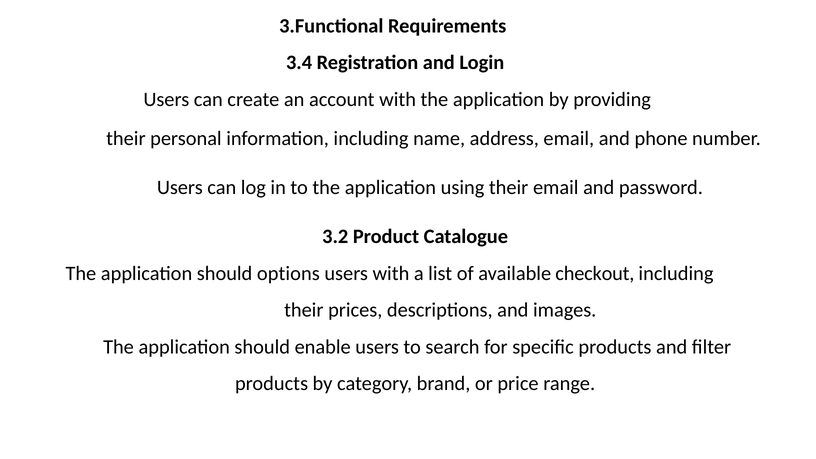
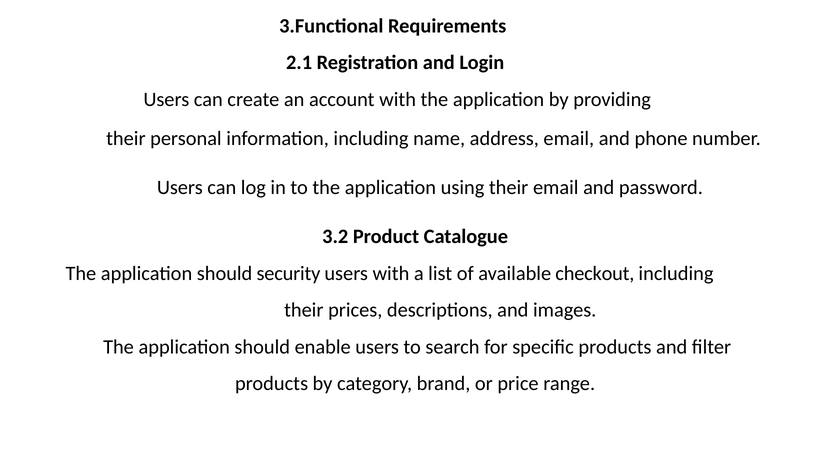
3.4: 3.4 -> 2.1 (299, 63)
options: options -> security (289, 273)
